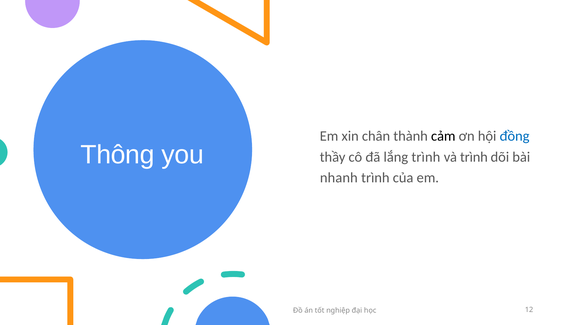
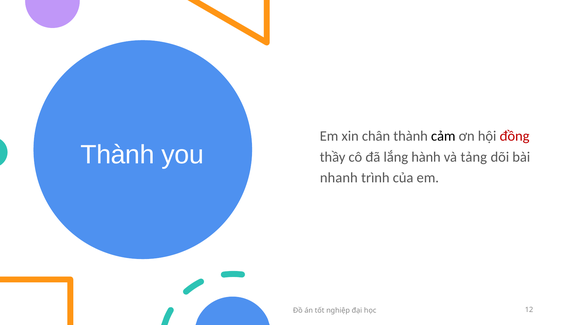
đồng colour: blue -> red (515, 136)
Thông: Thông -> Thành (117, 155)
lắng trình: trình -> hành (426, 157)
và trình: trình -> tảng (474, 157)
